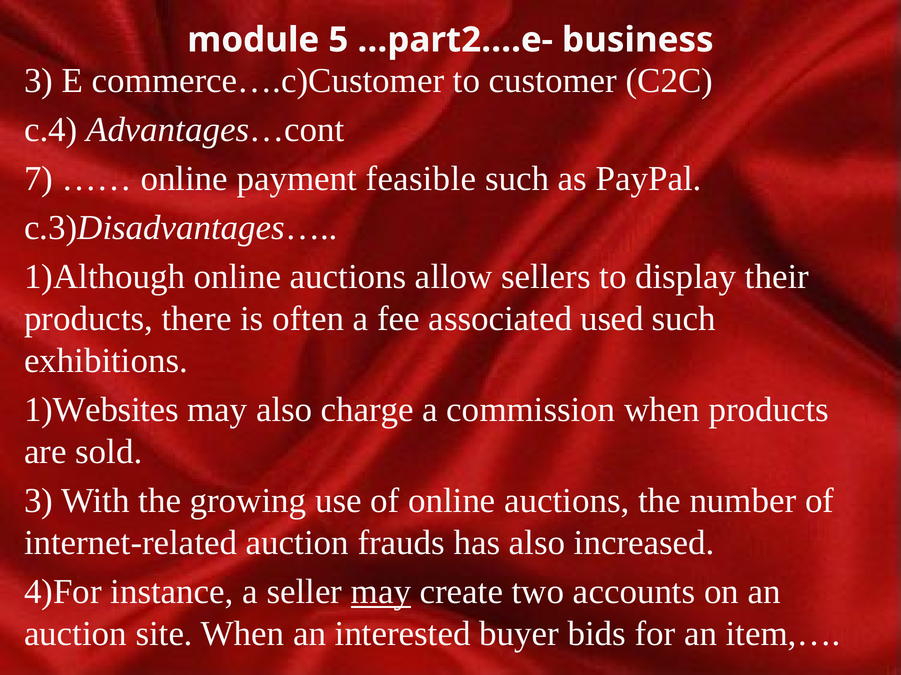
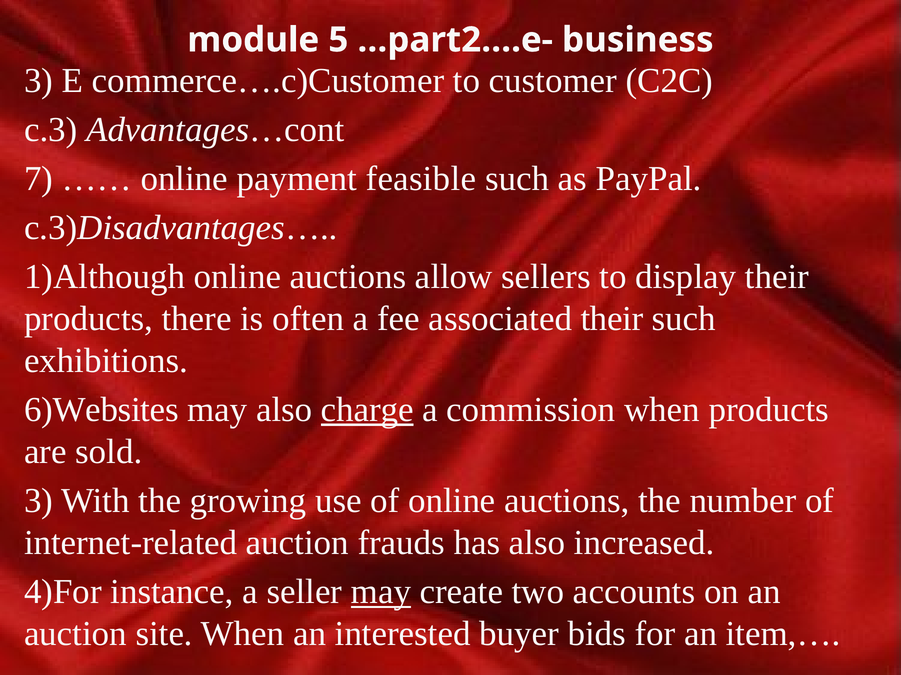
c.4: c.4 -> c.3 (51, 130)
associated used: used -> their (612, 319)
1)Websites: 1)Websites -> 6)Websites (101, 410)
charge underline: none -> present (367, 410)
